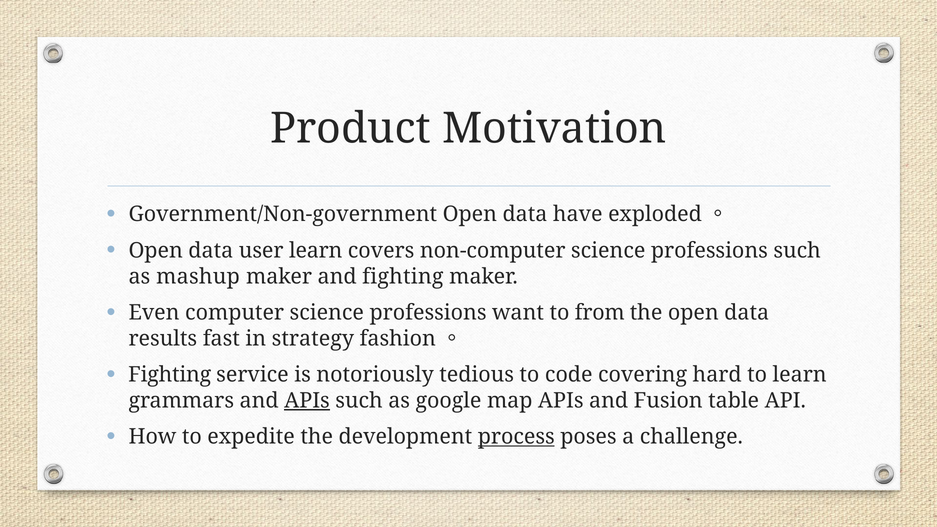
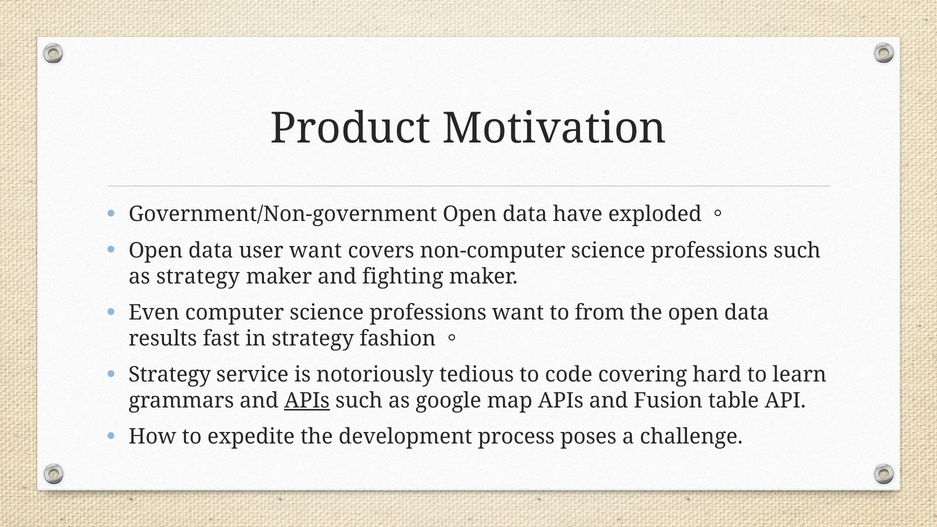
user learn: learn -> want (316, 251)
as mashup: mashup -> strategy (198, 276)
Fighting: Fighting -> Strategy (170, 375)
process underline: present -> none (516, 437)
